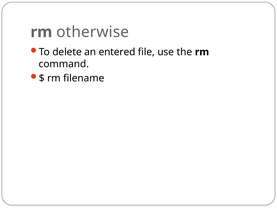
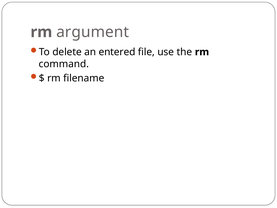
otherwise: otherwise -> argument (93, 32)
